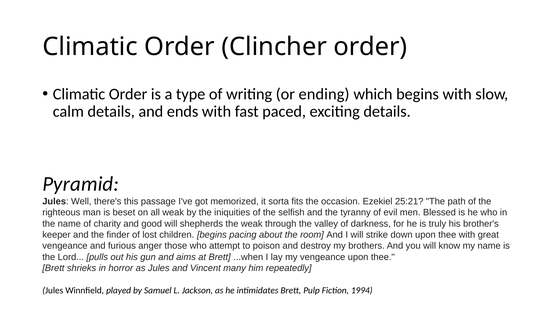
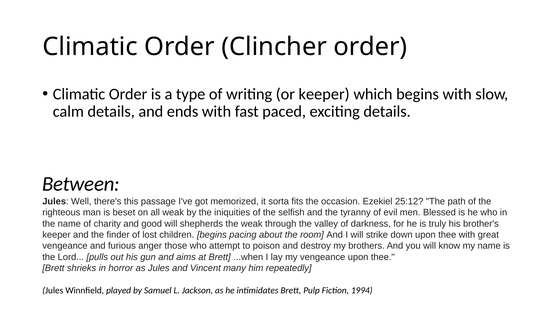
or ending: ending -> keeper (324, 94)
Pyramid: Pyramid -> Between (81, 184)
25:21: 25:21 -> 25:12 (409, 201)
